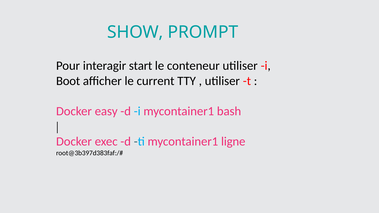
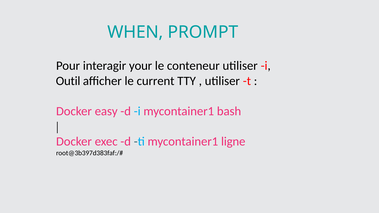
SHOW: SHOW -> WHEN (135, 32)
start: start -> your (141, 66)
Boot: Boot -> Outil (68, 81)
